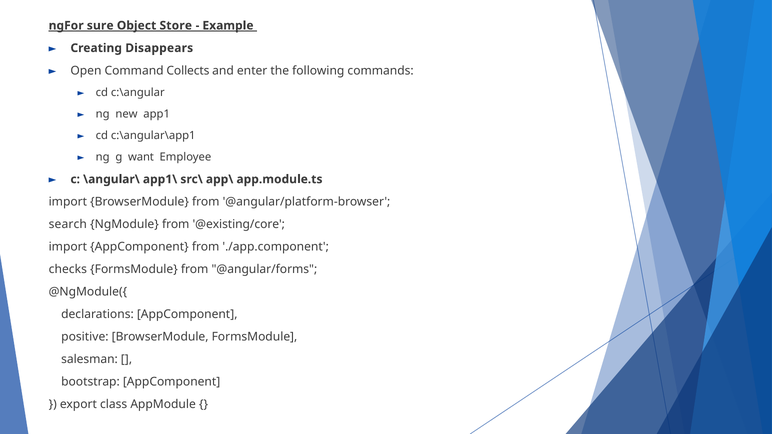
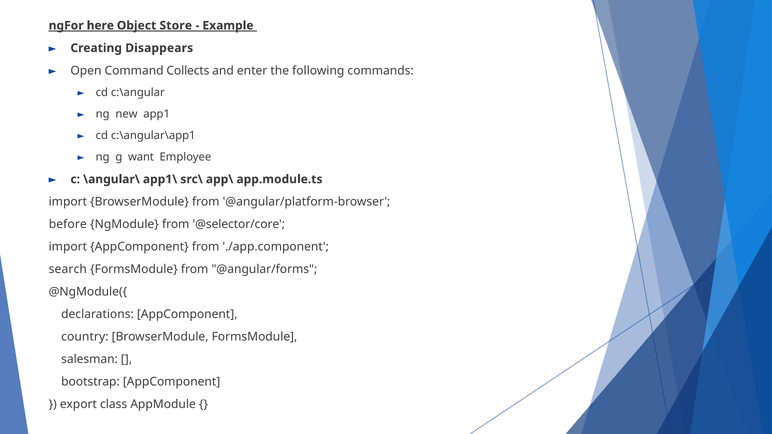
sure: sure -> here (100, 26)
search: search -> before (68, 224)
@existing/core: @existing/core -> @selector/core (239, 224)
checks: checks -> search (68, 269)
positive: positive -> country (85, 337)
